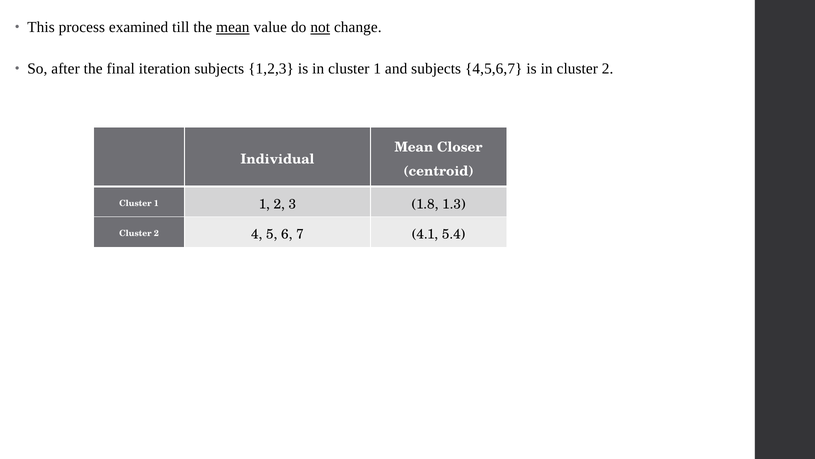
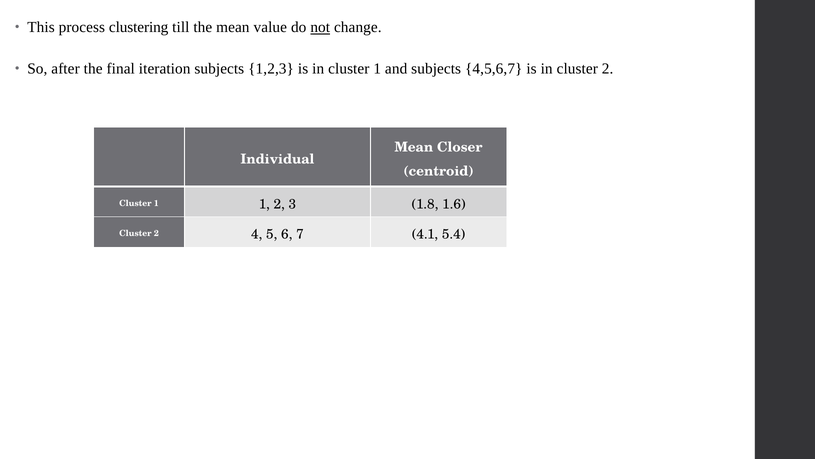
examined: examined -> clustering (139, 27)
mean underline: present -> none (233, 27)
1.3: 1.3 -> 1.6 (454, 204)
